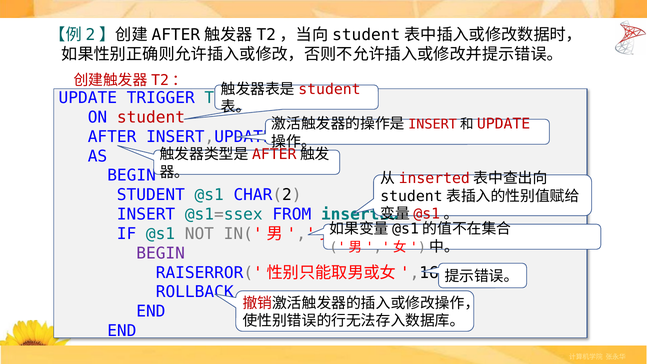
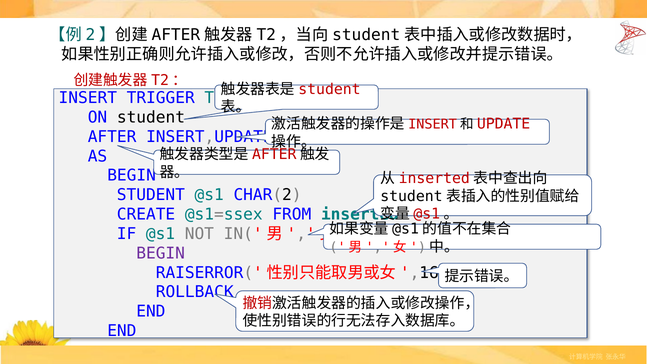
UPDATE: UPDATE -> INSERT (88, 98)
student colour: red -> black (151, 117)
INSERT: INSERT -> CREATE (146, 214)
